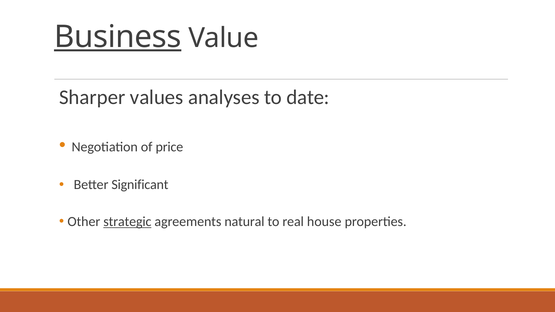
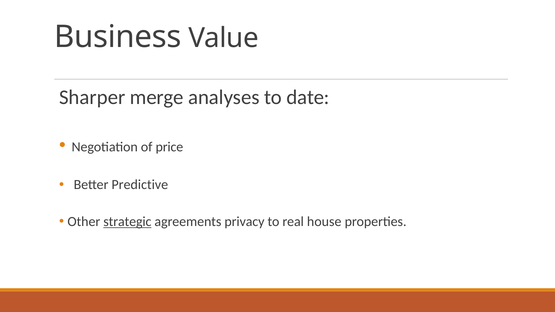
Business underline: present -> none (118, 37)
values: values -> merge (157, 97)
Significant: Significant -> Predictive (140, 185)
natural: natural -> privacy (244, 222)
